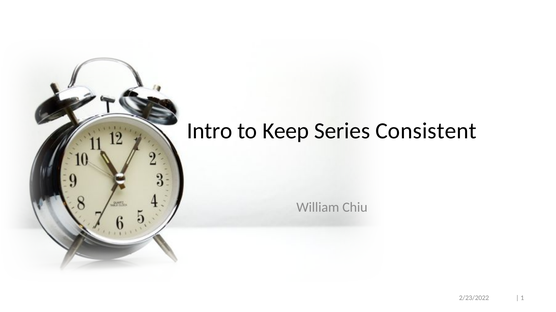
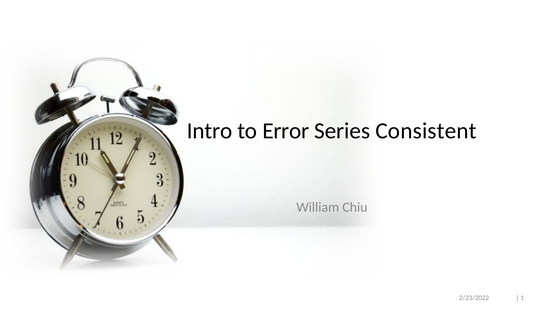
Keep: Keep -> Error (286, 131)
